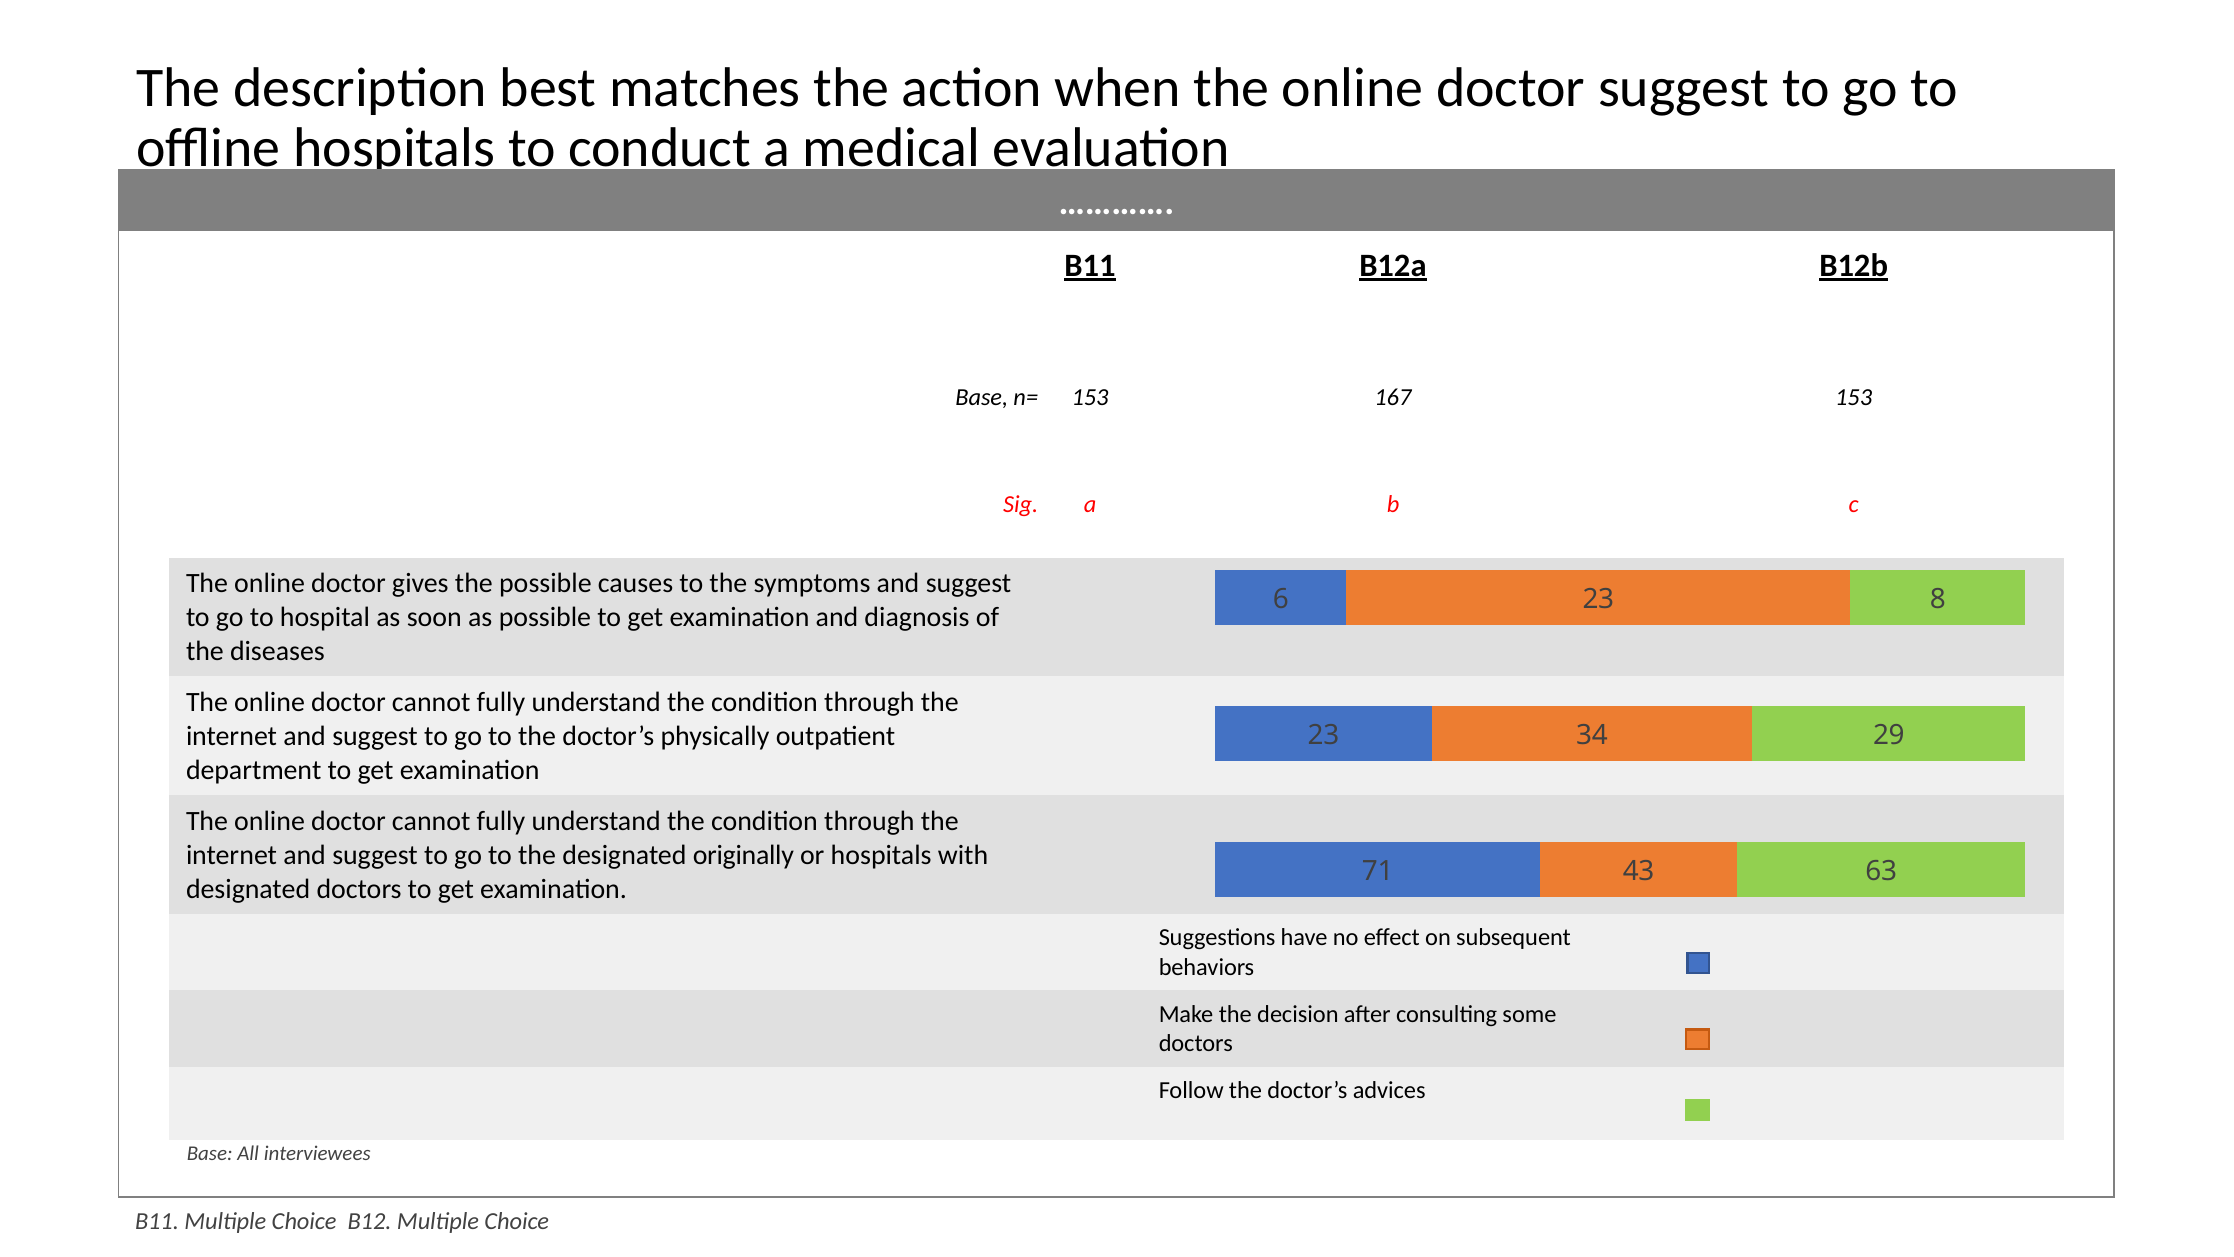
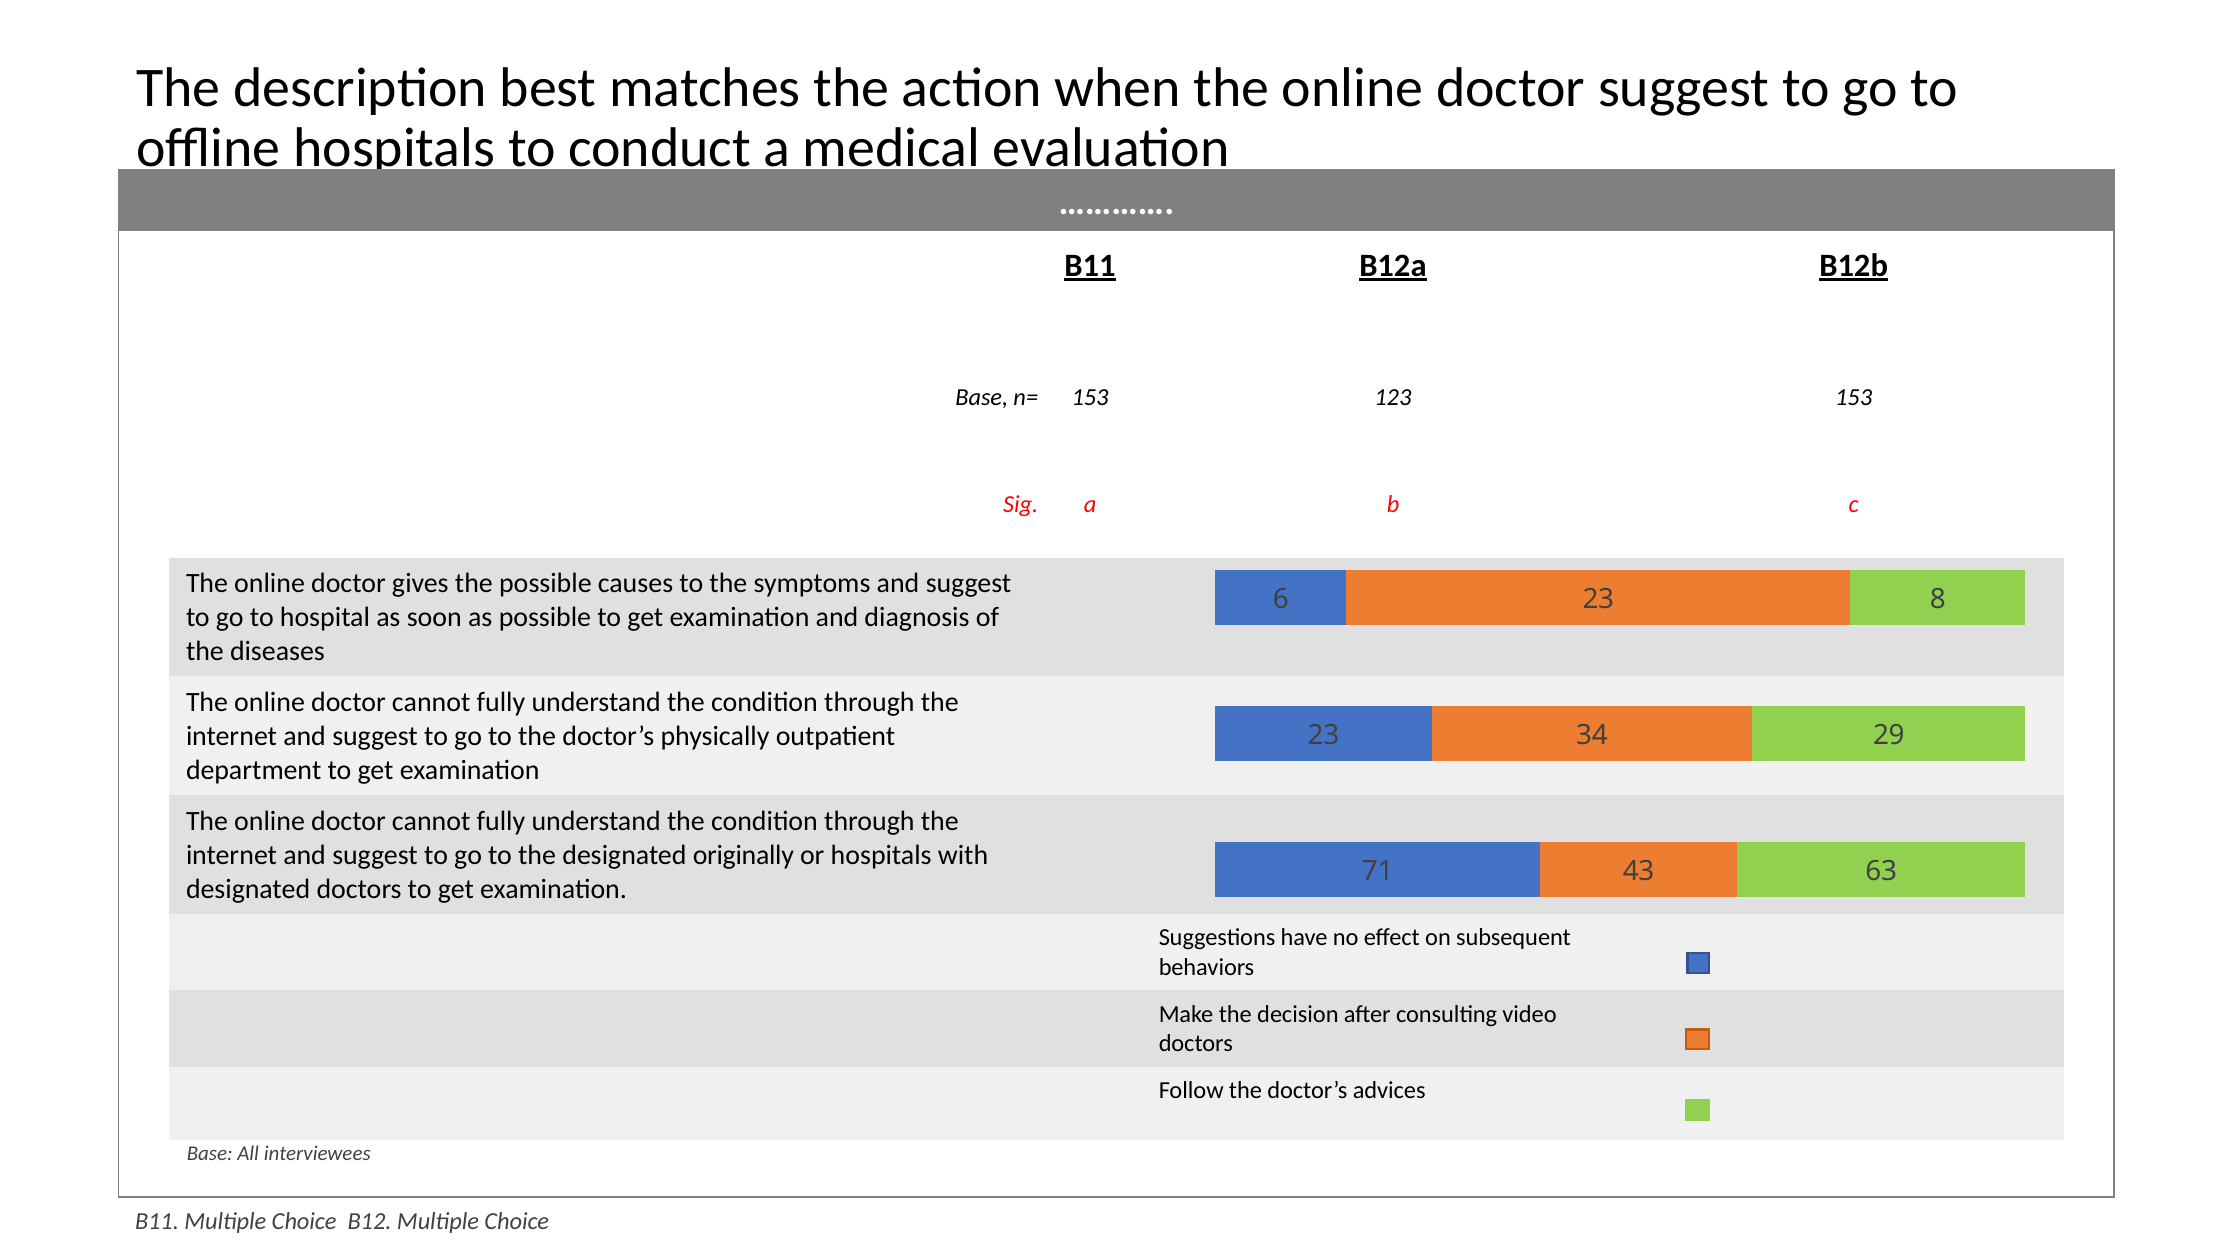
167: 167 -> 123 (1393, 397)
some: some -> video (1530, 1014)
